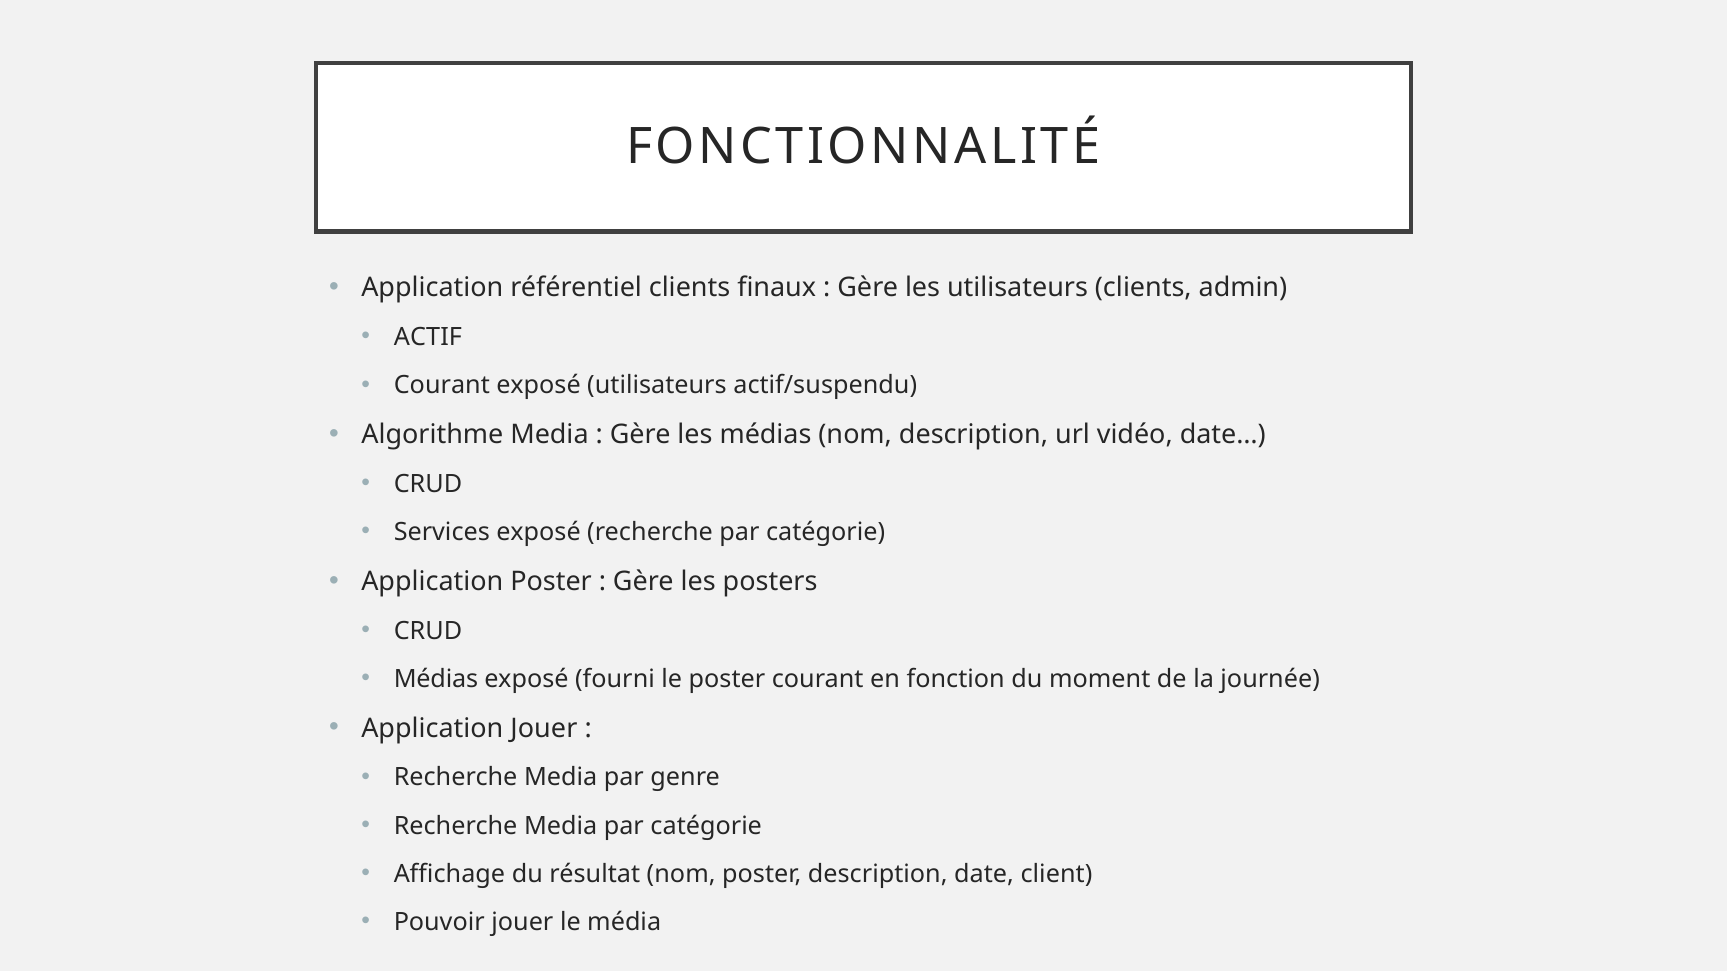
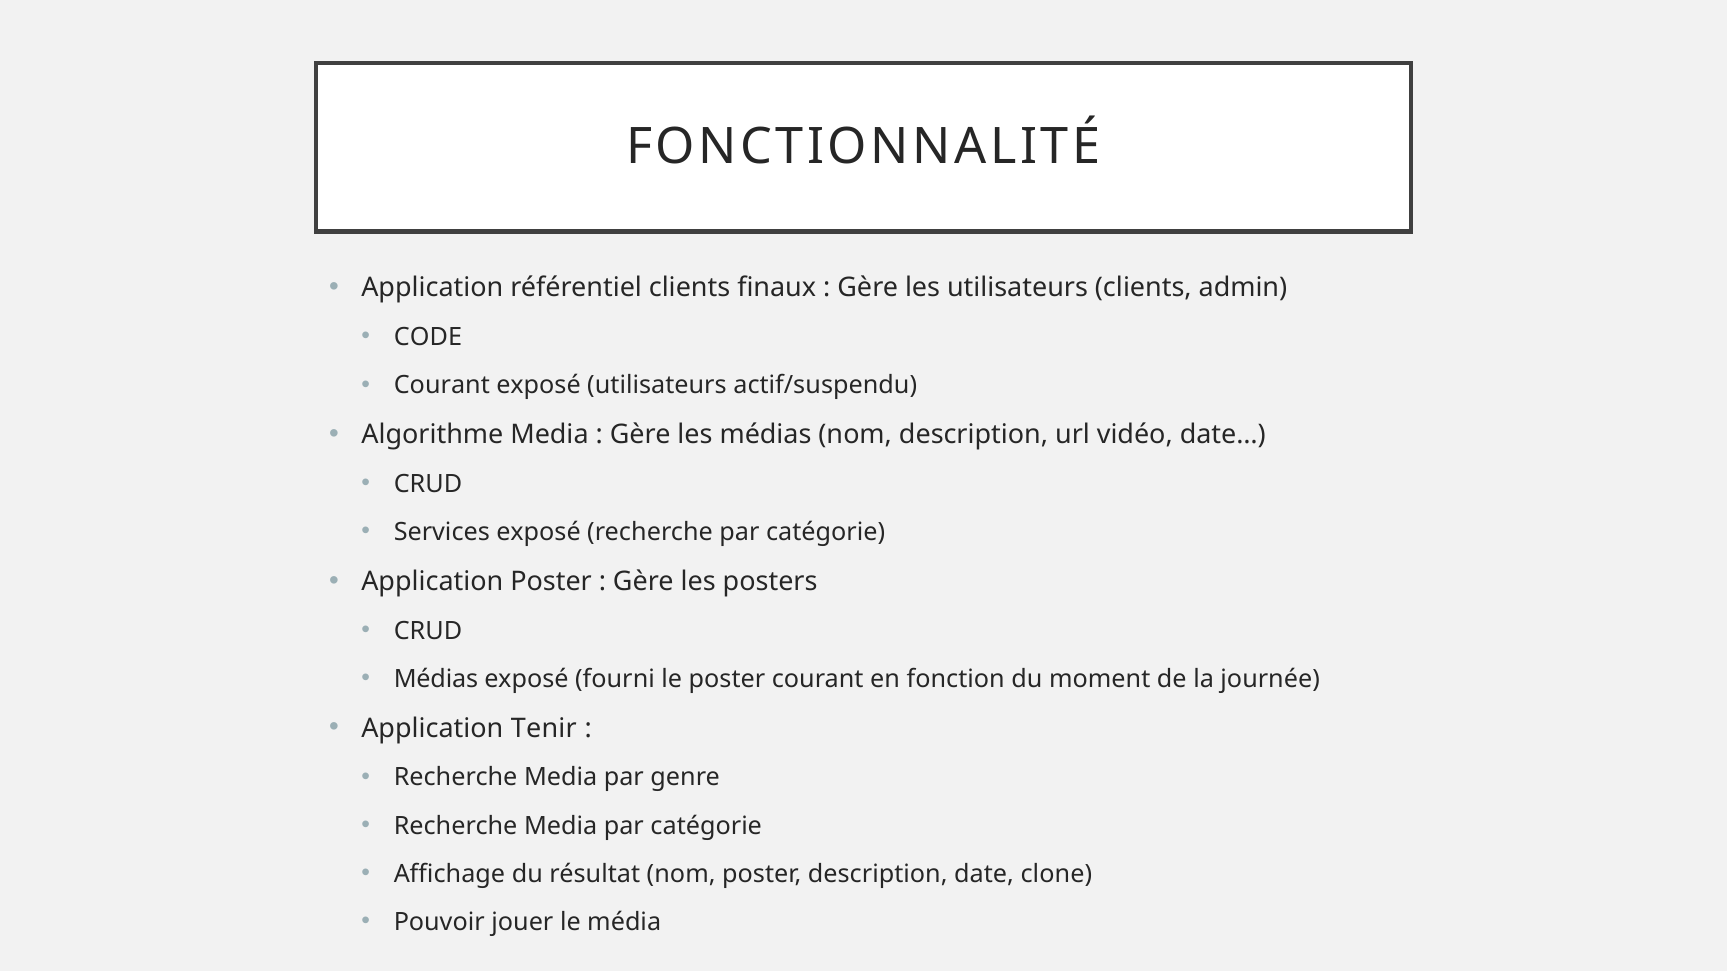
ACTIF: ACTIF -> CODE (428, 337)
Application Jouer: Jouer -> Tenir (544, 729)
client: client -> clone (1056, 874)
